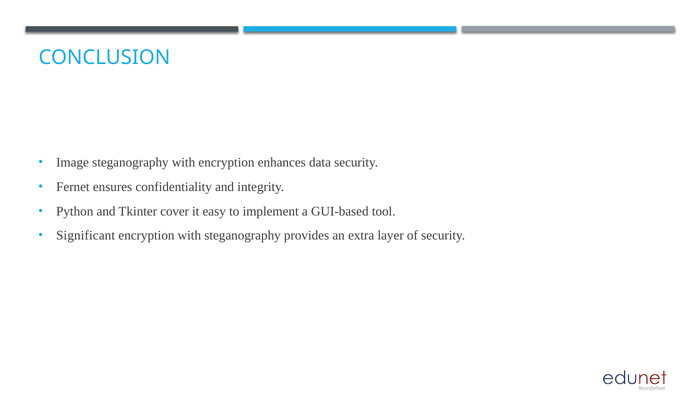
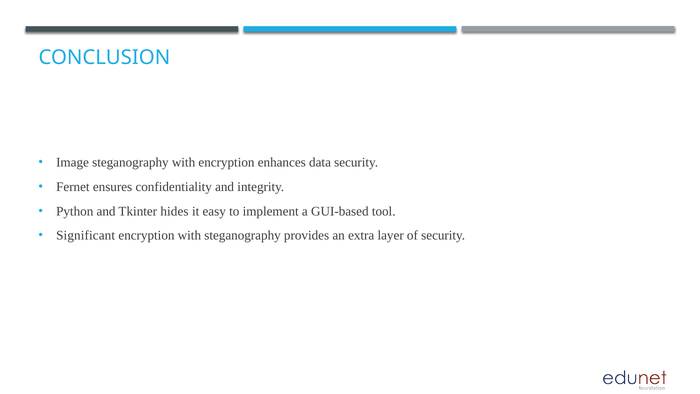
cover: cover -> hides (174, 211)
